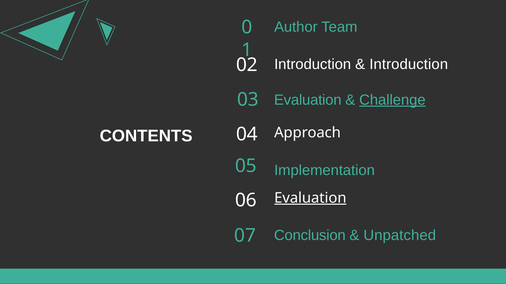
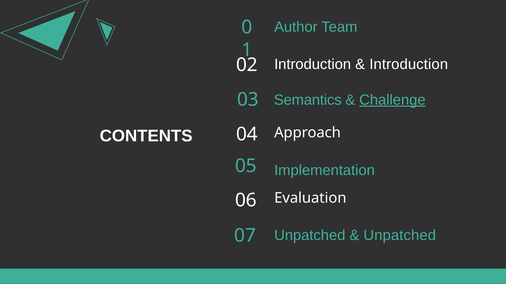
03 Evaluation: Evaluation -> Semantics (308, 100)
Evaluation underline: present -> none (310, 198)
07 Conclusion: Conclusion -> Unpatched (310, 236)
